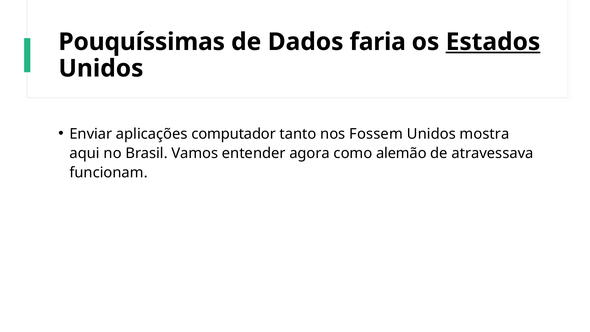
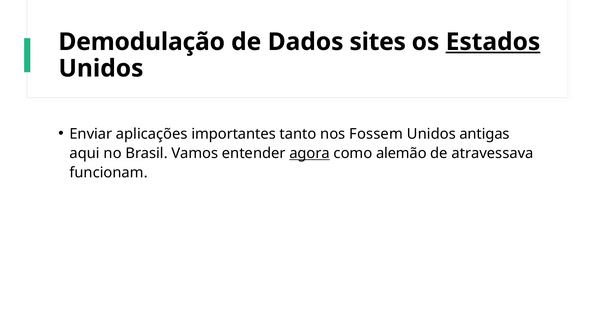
Pouquíssimas: Pouquíssimas -> Demodulação (142, 42)
faria: faria -> sites (378, 42)
computador: computador -> importantes (234, 134)
mostra: mostra -> antigas (485, 134)
agora underline: none -> present (310, 153)
